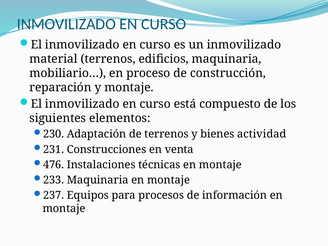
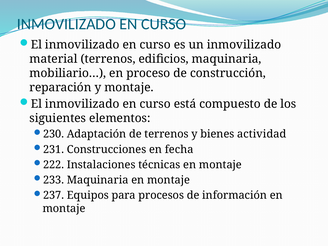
venta: venta -> fecha (179, 149)
476: 476 -> 222 (54, 165)
